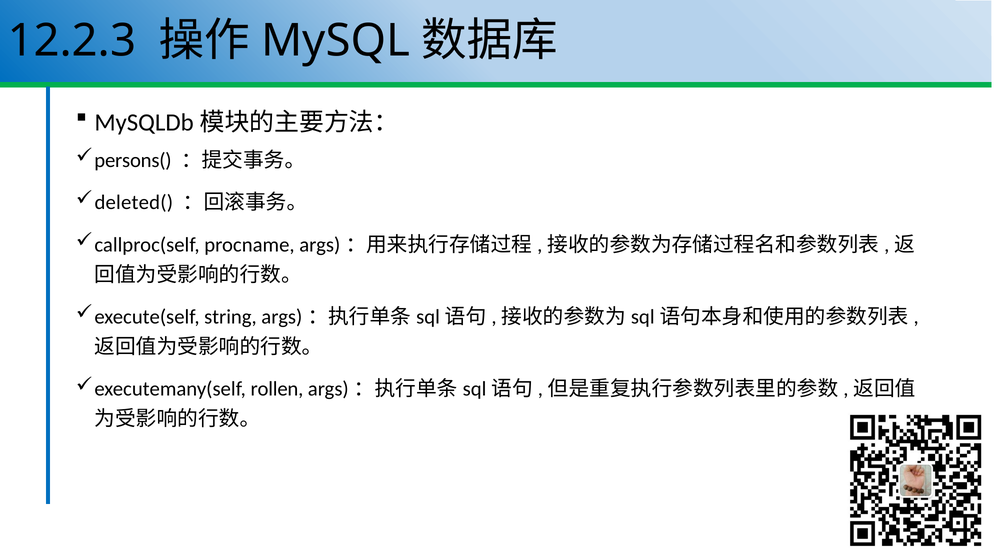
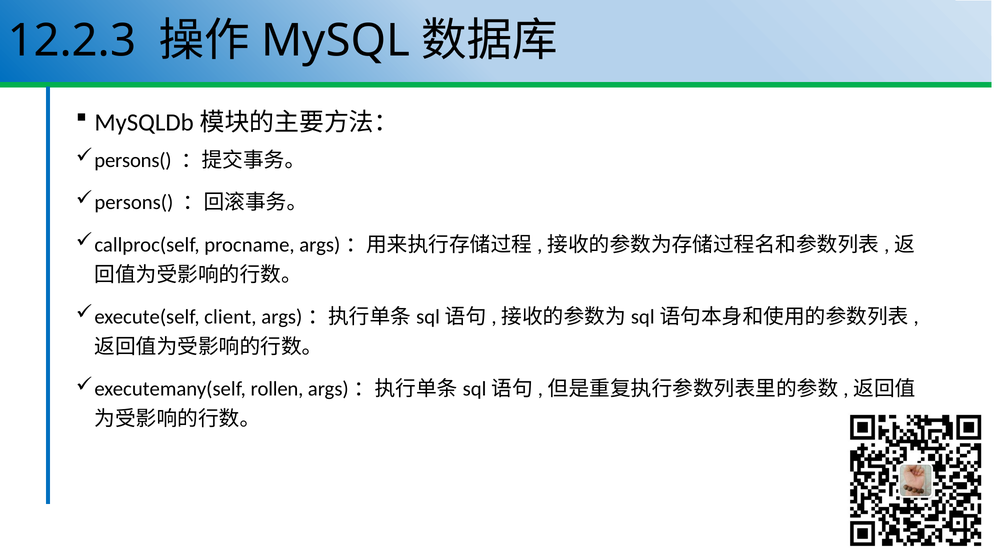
deleted(: deleted( -> persons( (134, 203)
string: string -> client (230, 317)
